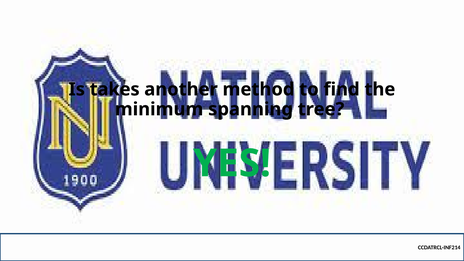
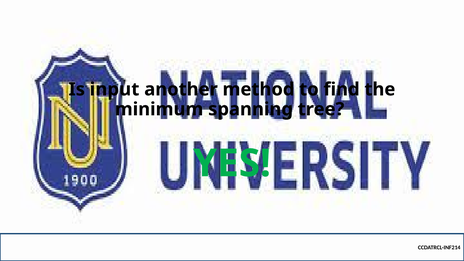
takes: takes -> input (115, 89)
